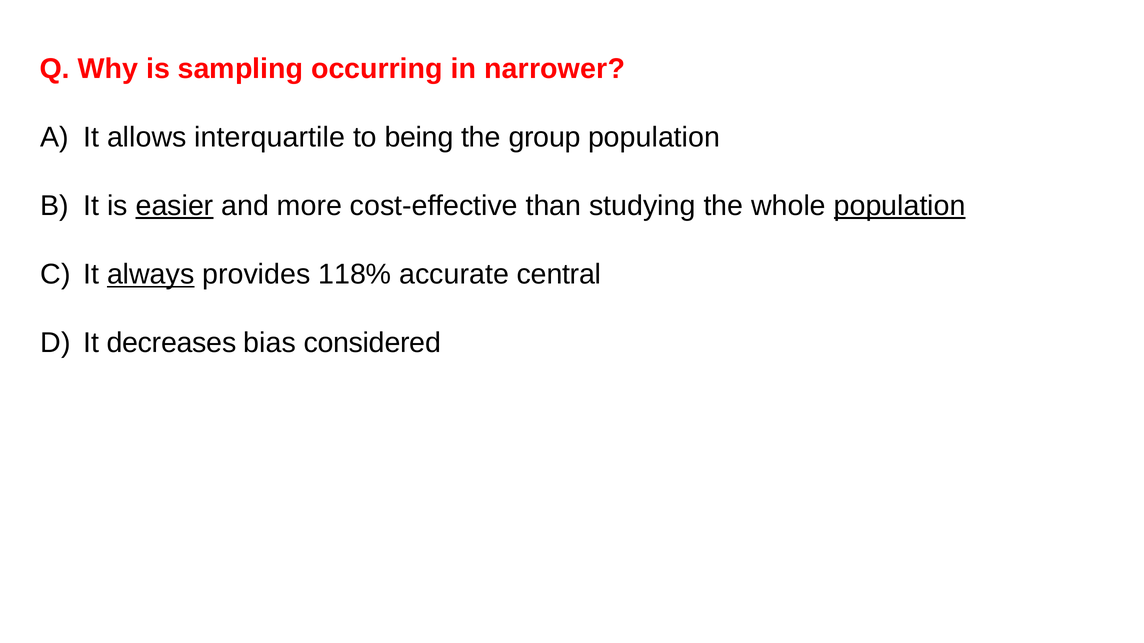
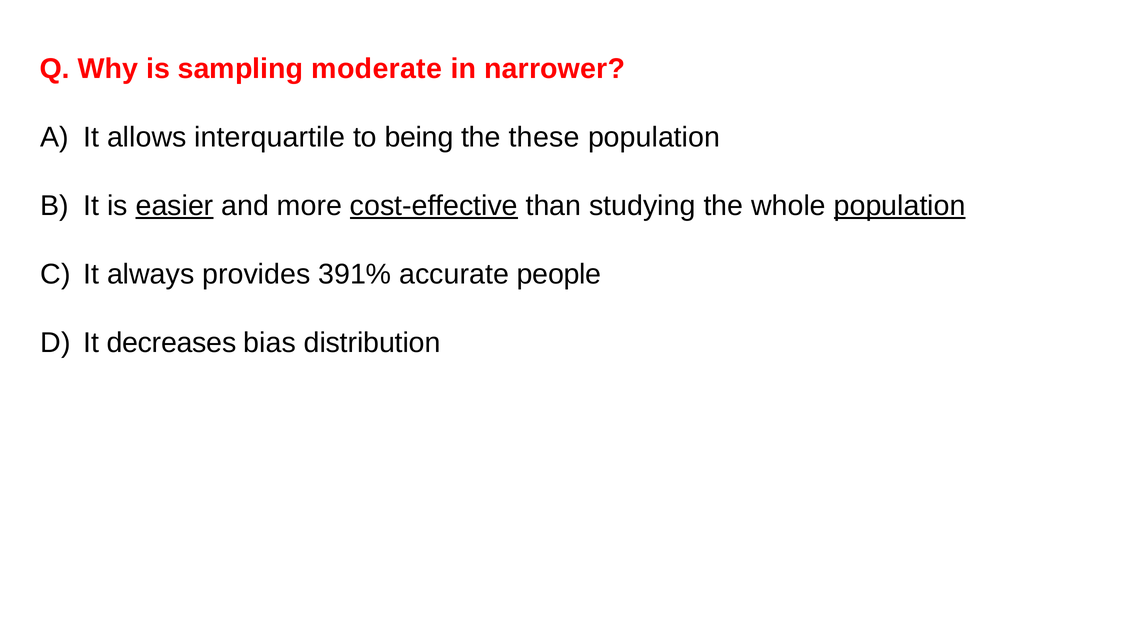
occurring: occurring -> moderate (377, 69)
group: group -> these (544, 137)
cost-effective underline: none -> present (434, 206)
always underline: present -> none (151, 275)
118%: 118% -> 391% (355, 275)
central: central -> people (559, 275)
considered: considered -> distribution (372, 343)
